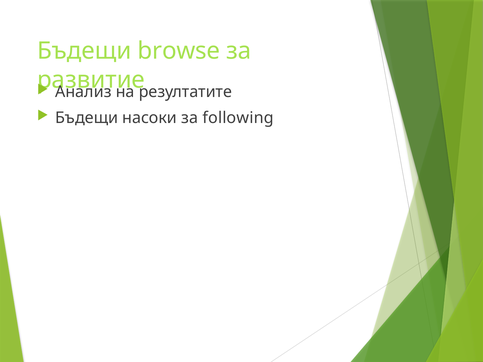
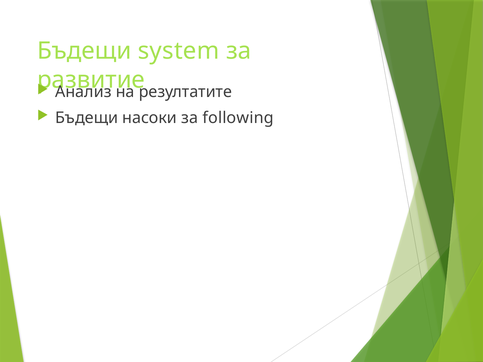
browse: browse -> system (179, 51)
